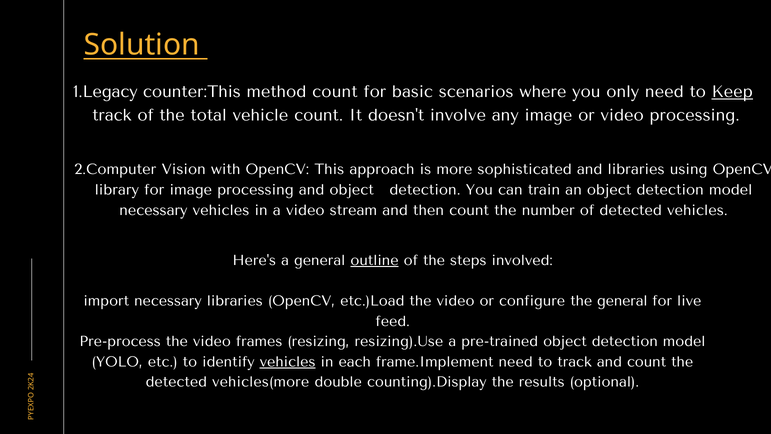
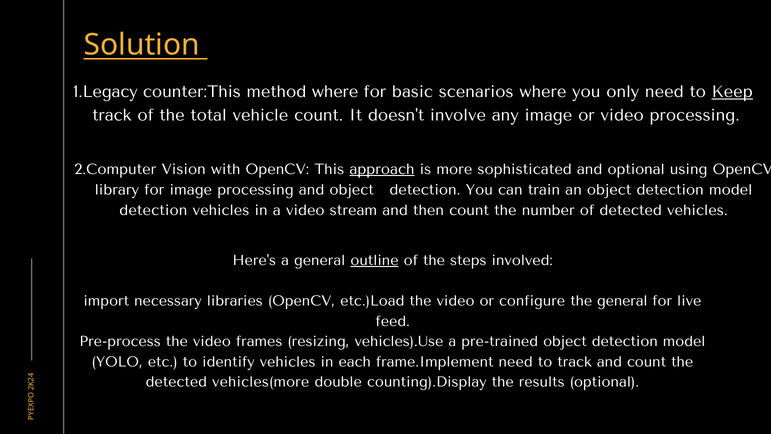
method count: count -> where (335, 92)
approach underline: none -> present (382, 169)
and libraries: libraries -> optional (636, 169)
necessary: necessary -> detection (153, 210)
resizing).Use: resizing).Use -> vehicles).Use (399, 341)
vehicles underline: present -> none (288, 362)
